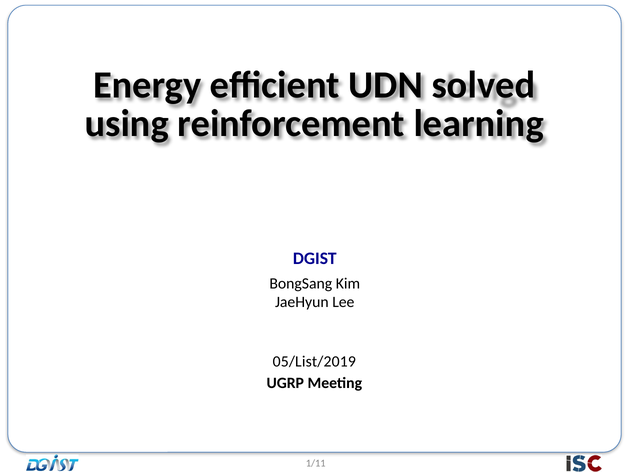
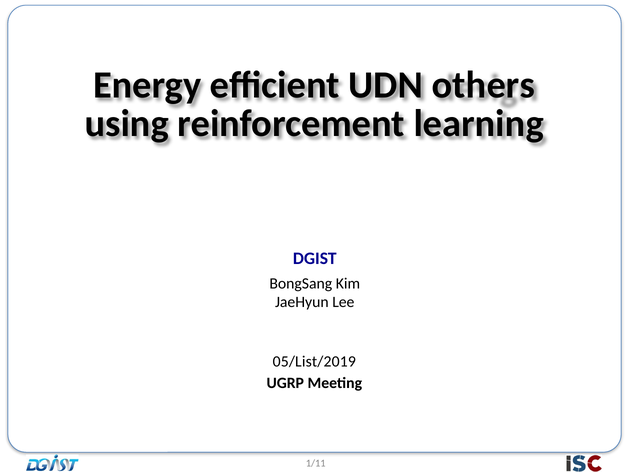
solved: solved -> others (483, 85)
